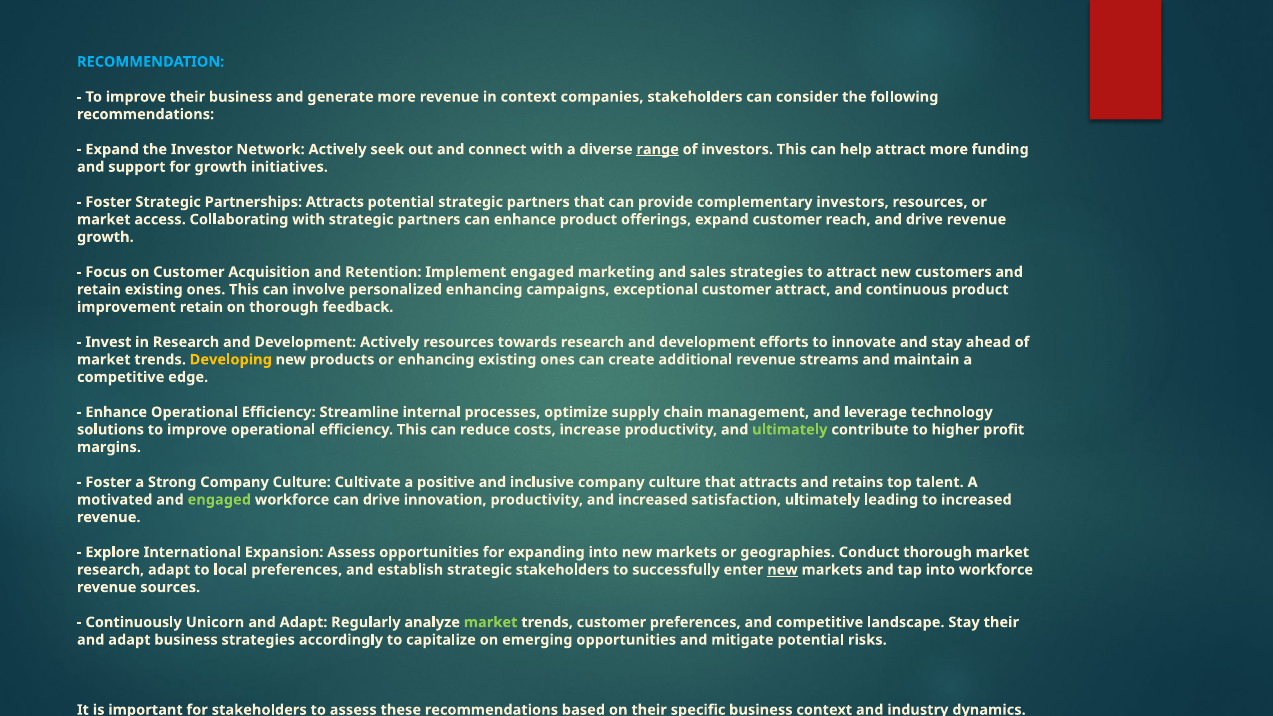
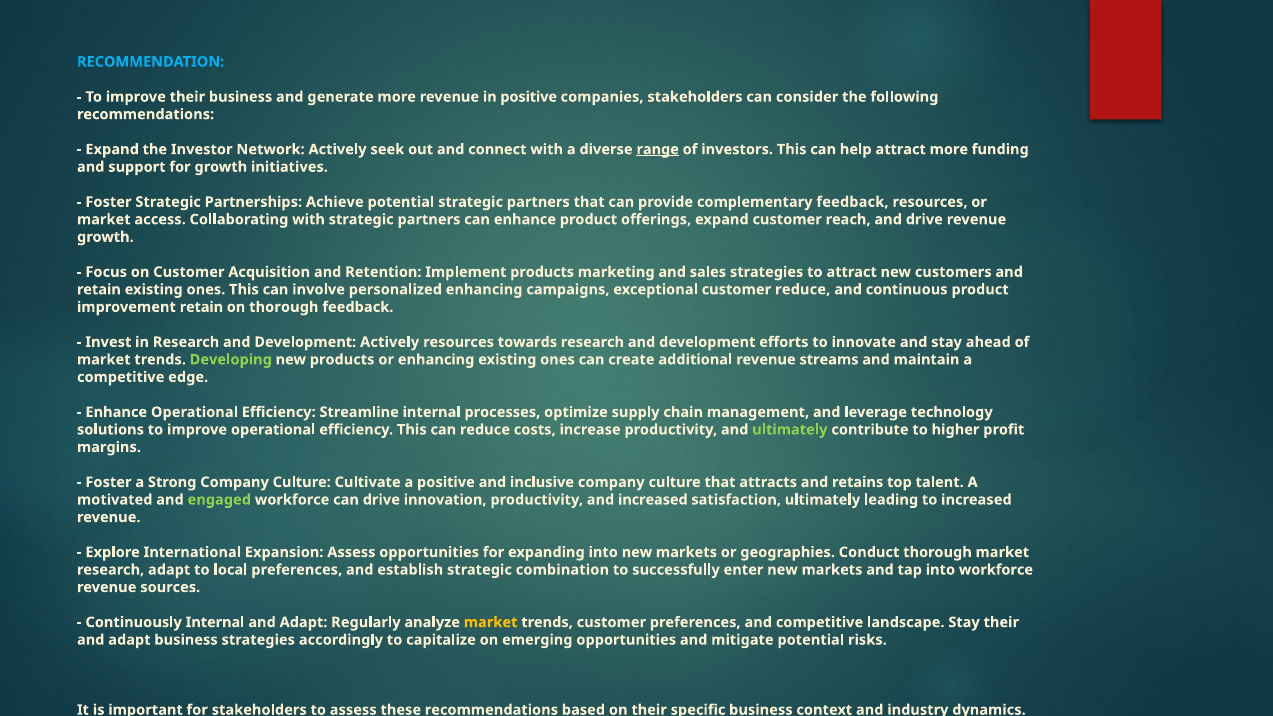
in context: context -> positive (529, 97)
Partnerships Attracts: Attracts -> Achieve (335, 202)
complementary investors: investors -> feedback (852, 202)
Implement engaged: engaged -> products (542, 272)
customer attract: attract -> reduce (803, 290)
Developing colour: yellow -> light green (231, 360)
strategic stakeholders: stakeholders -> combination (562, 570)
new underline: present -> none (782, 570)
Continuously Unicorn: Unicorn -> Internal (215, 622)
market colour: light green -> yellow (491, 622)
